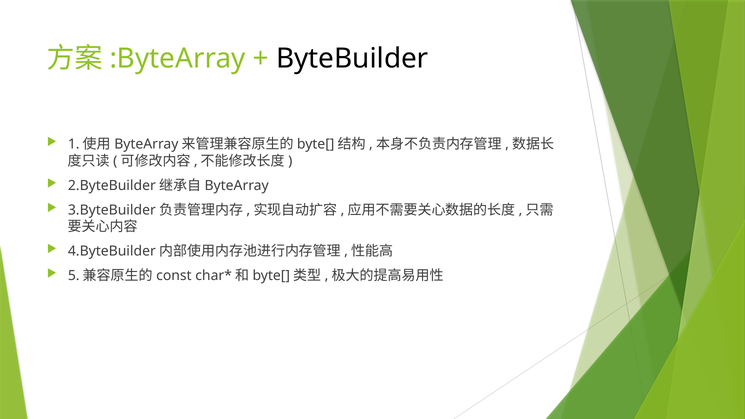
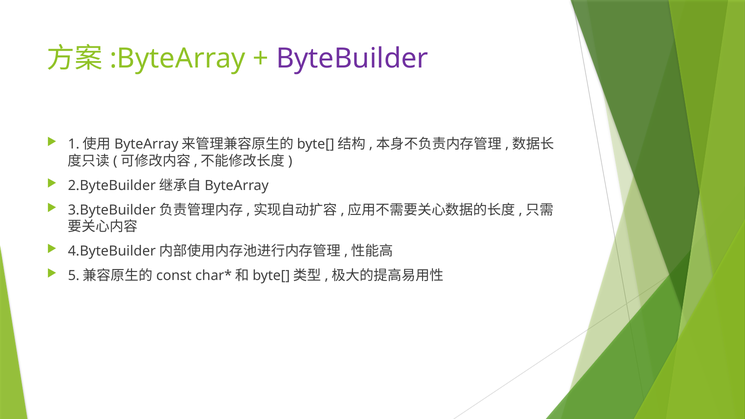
ByteBuilder colour: black -> purple (352, 59)
